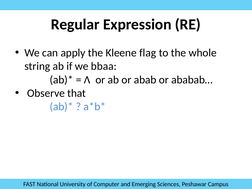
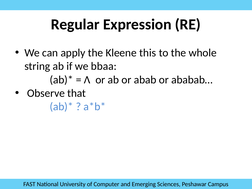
flag: flag -> this (148, 53)
